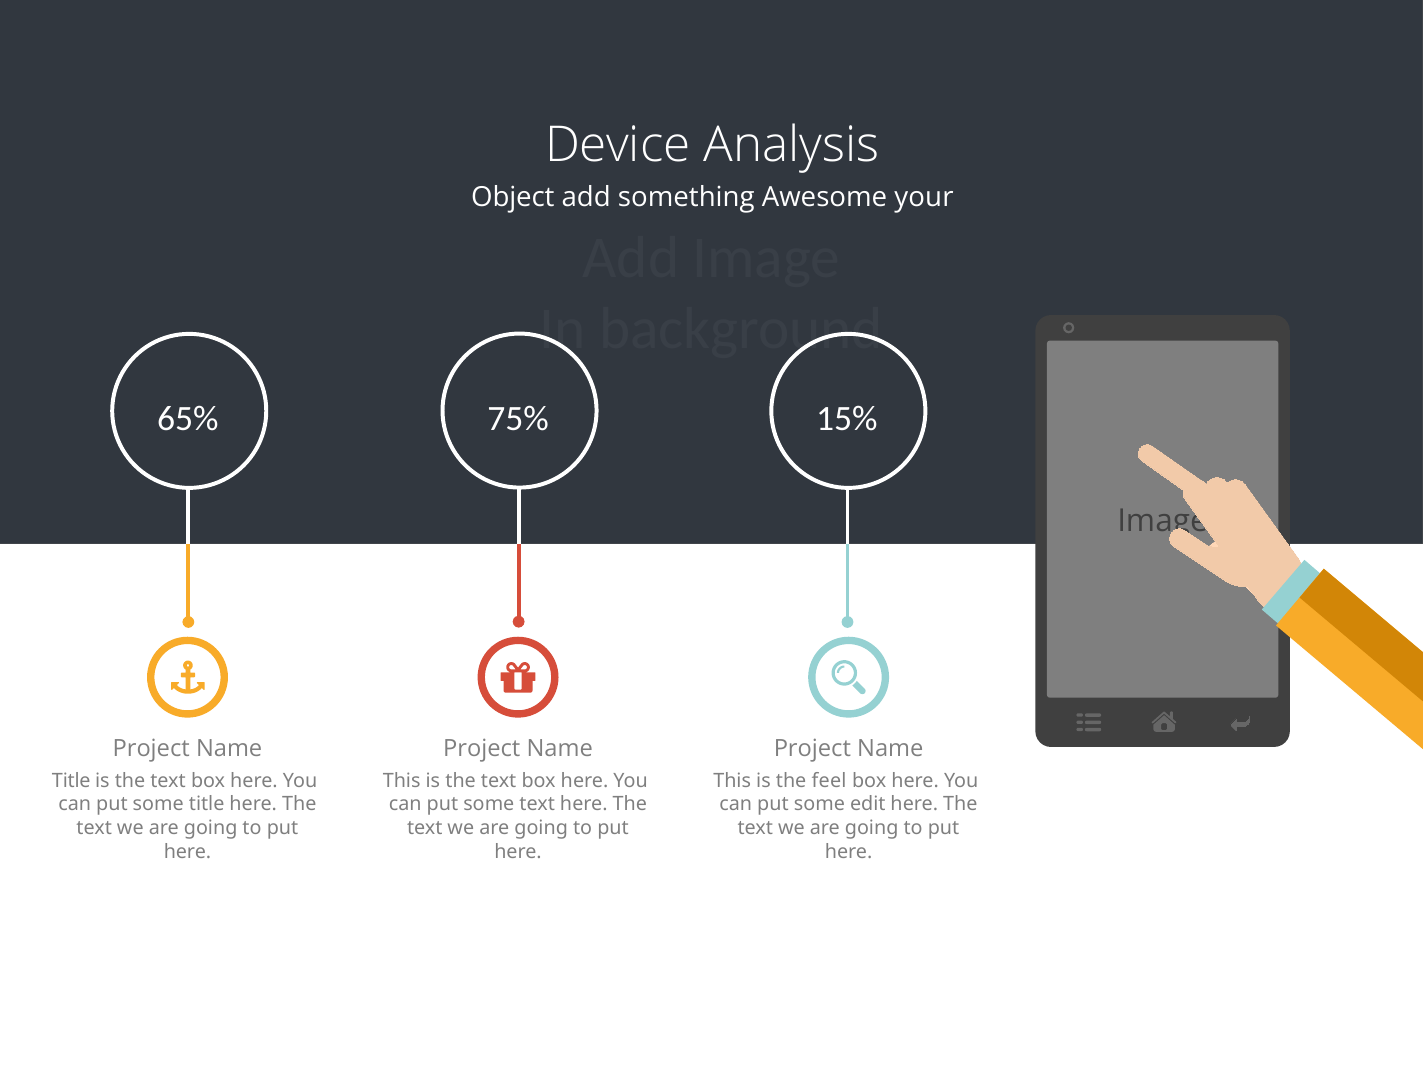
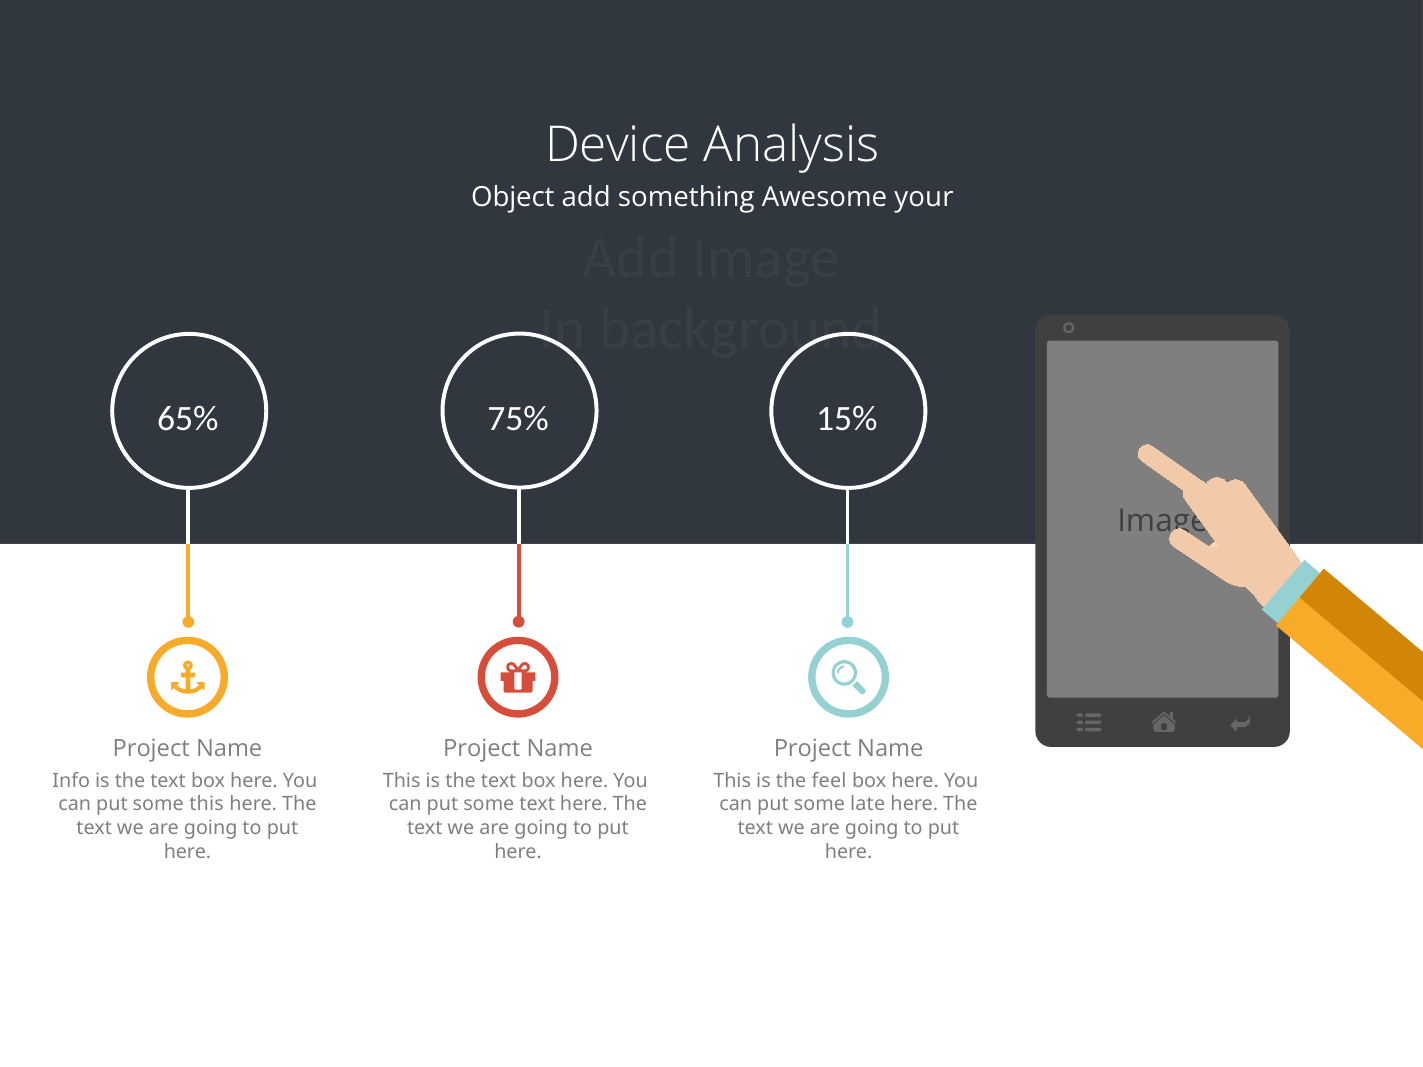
Title: Title -> Info (71, 781)
some title: title -> this (207, 804)
edit: edit -> late (868, 804)
